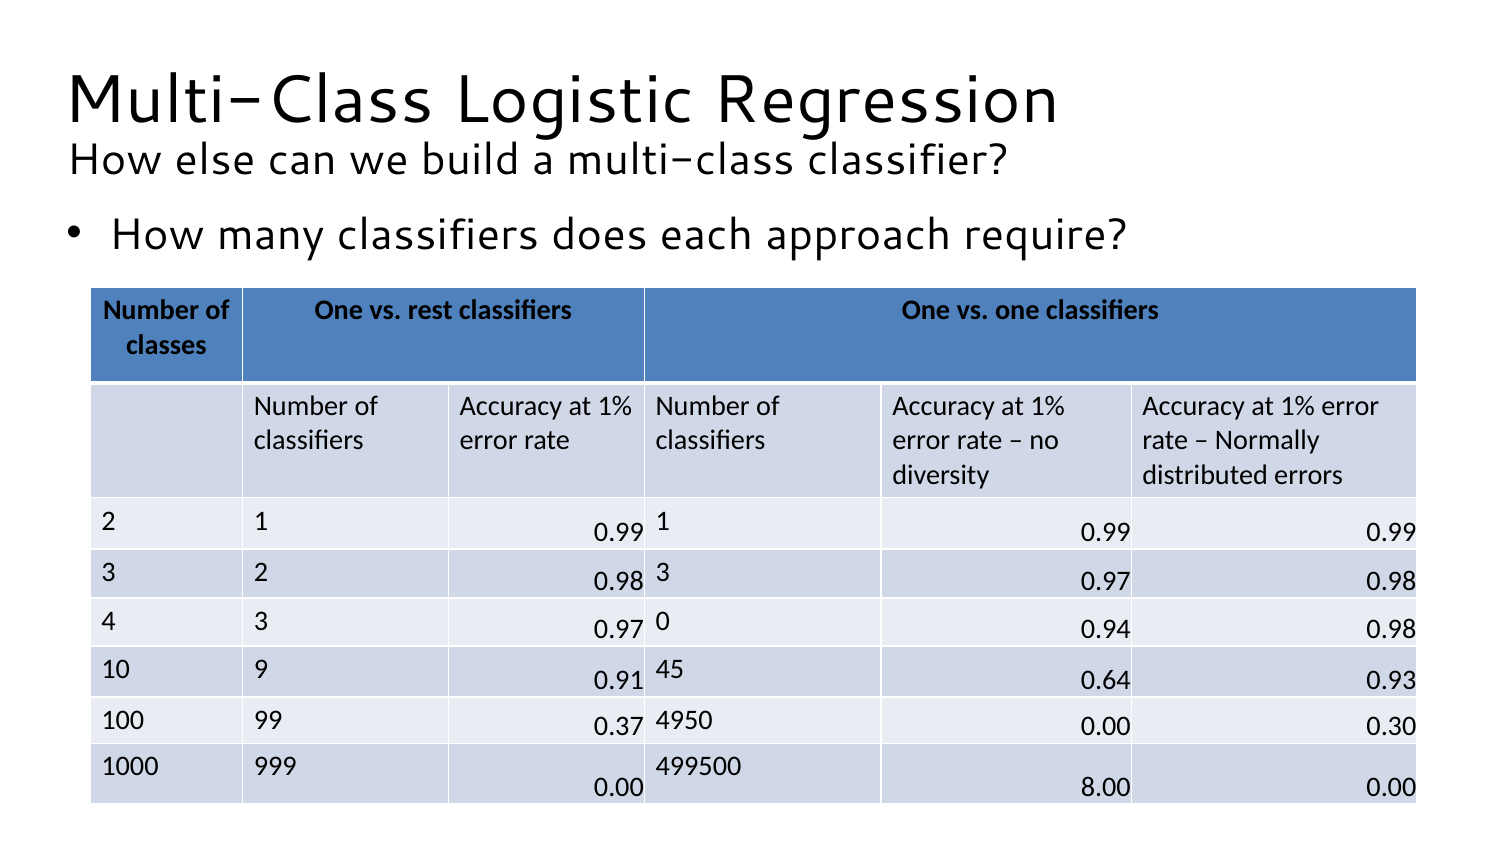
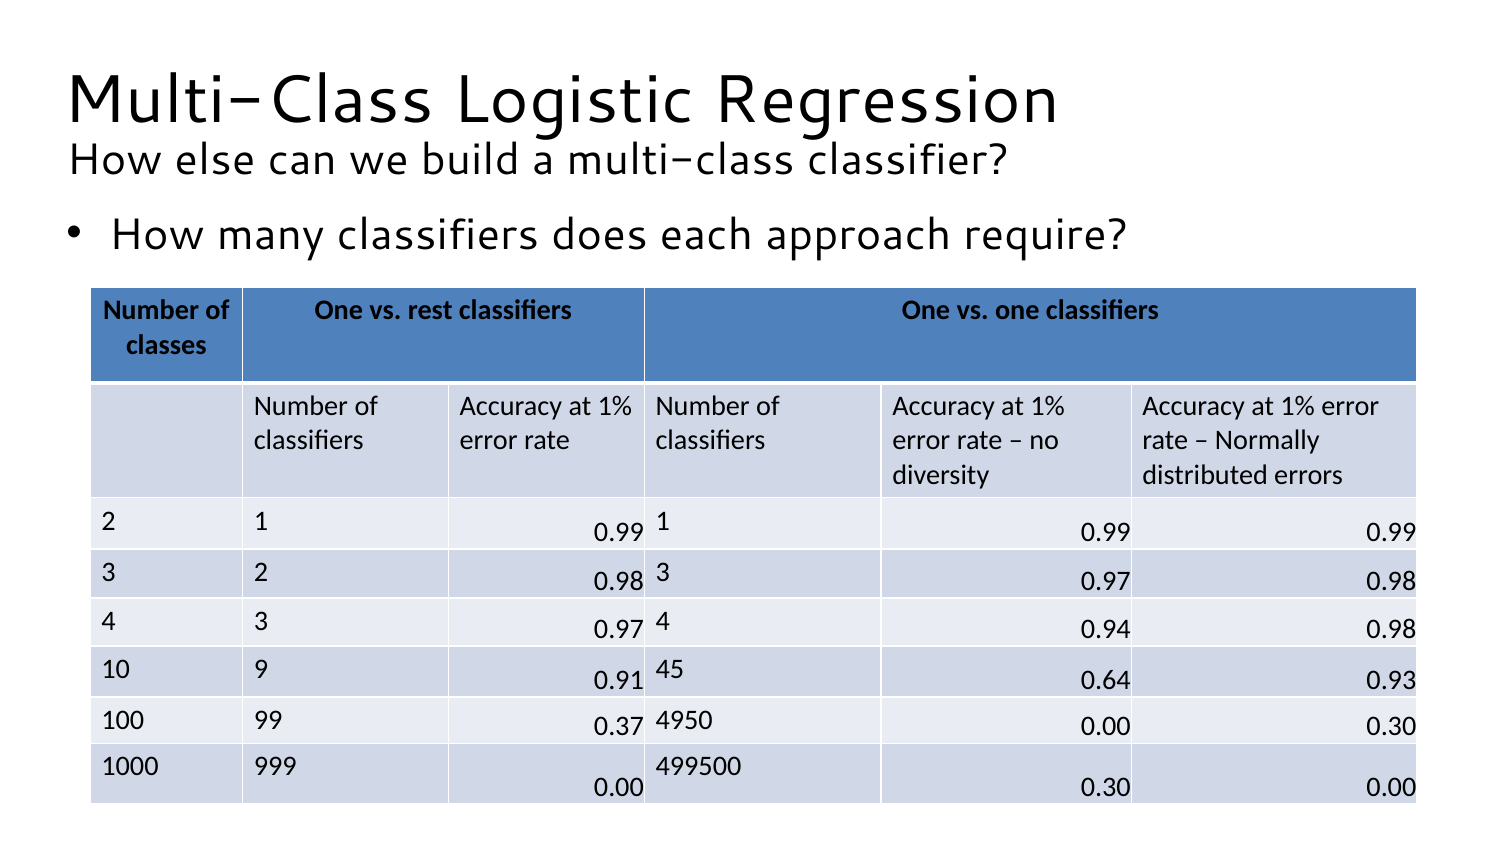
0.97 0: 0 -> 4 (663, 622)
8.00: 8.00 -> 0.30 (1106, 787)
